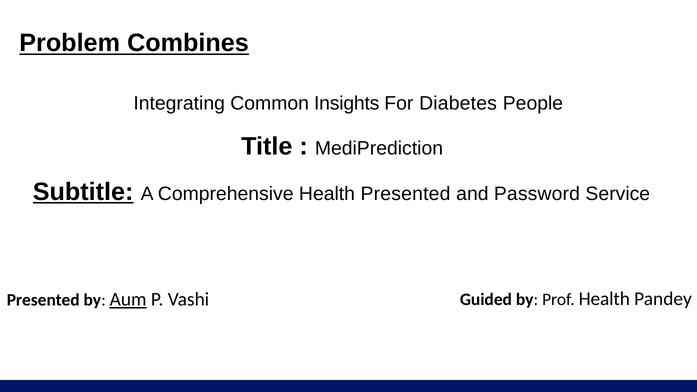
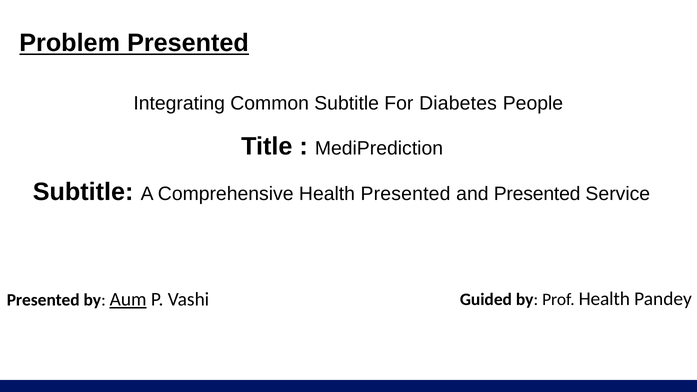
Problem Combines: Combines -> Presented (188, 43)
Common Insights: Insights -> Subtitle (347, 103)
Subtitle underline: present -> none (83, 192)
and Password: Password -> Presented (537, 194)
